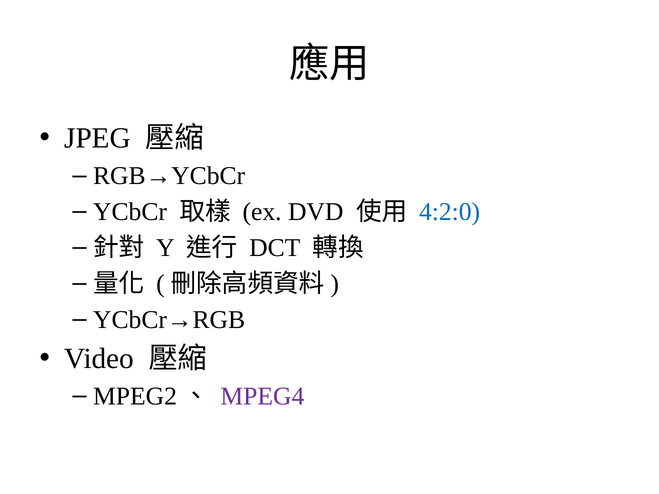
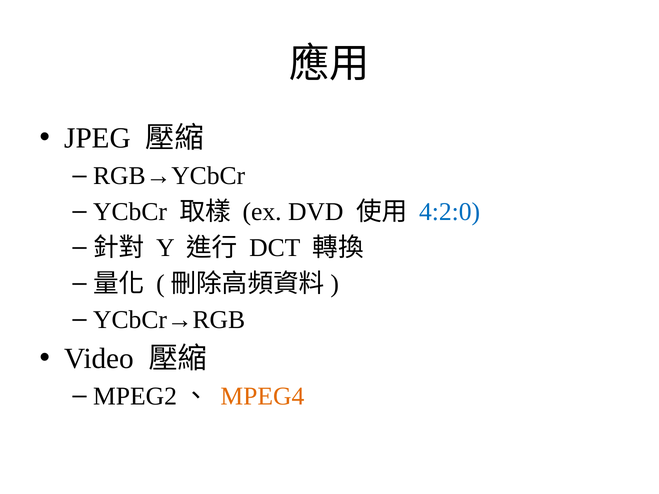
MPEG4 colour: purple -> orange (262, 397)
